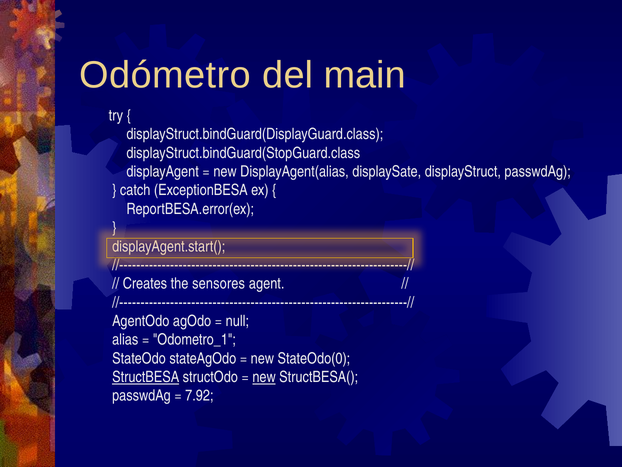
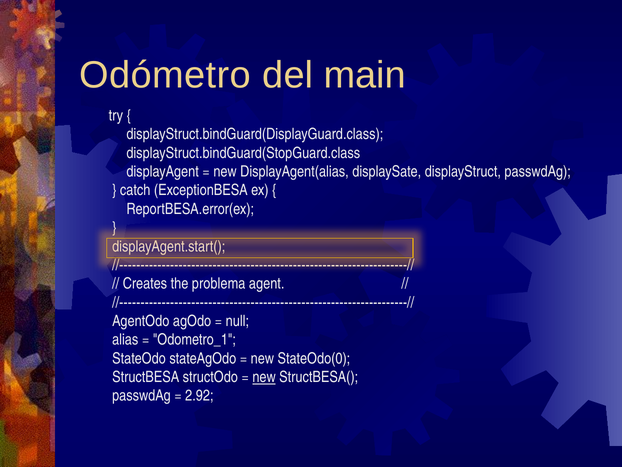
sensores: sensores -> problema (219, 283)
StructBESA underline: present -> none (146, 377)
7.92: 7.92 -> 2.92 (199, 395)
